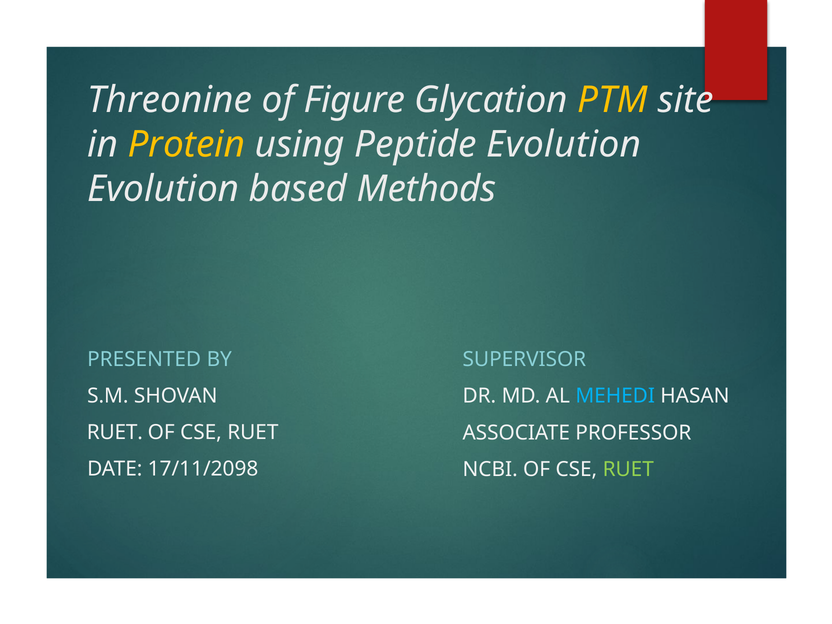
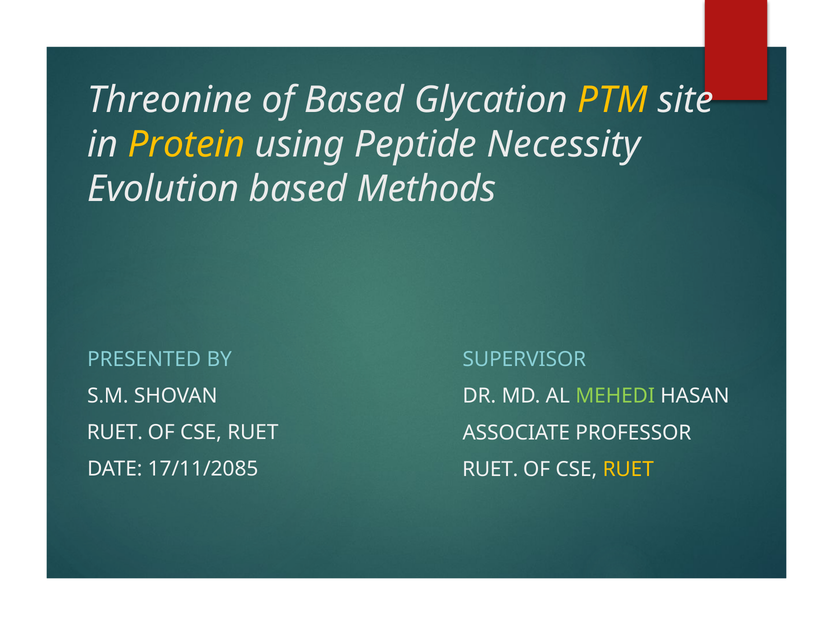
of Figure: Figure -> Based (354, 100)
Peptide Evolution: Evolution -> Necessity (564, 144)
MEHEDI colour: light blue -> light green (615, 396)
17/11/2098: 17/11/2098 -> 17/11/2085 (203, 469)
NCBI: NCBI -> RUET (490, 469)
RUET colour: light green -> yellow (628, 469)
